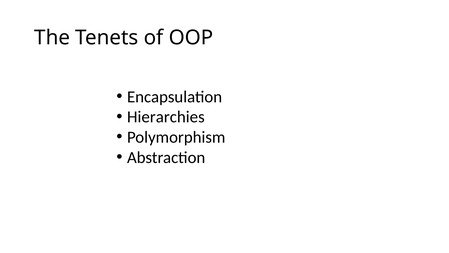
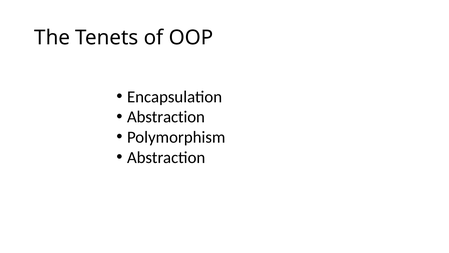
Hierarchies: Hierarchies -> Abstraction (166, 117)
